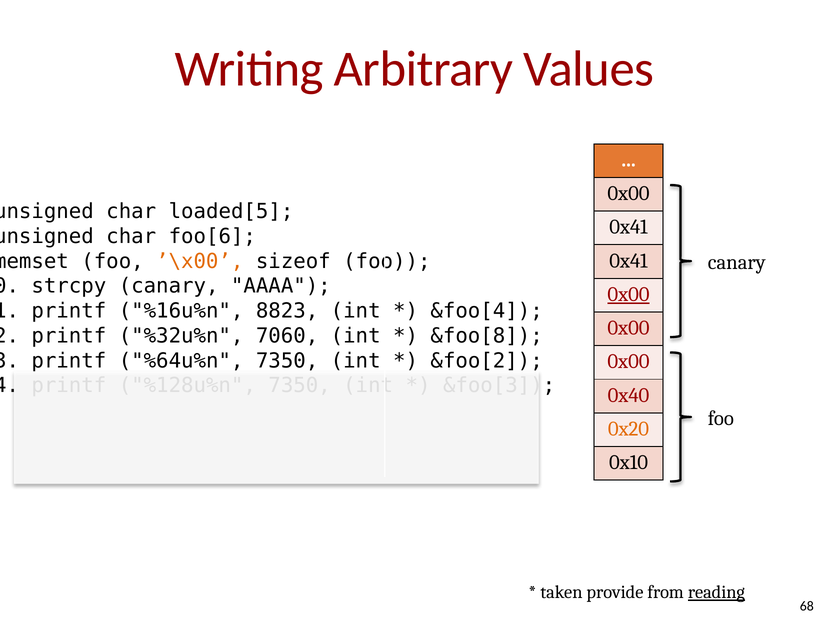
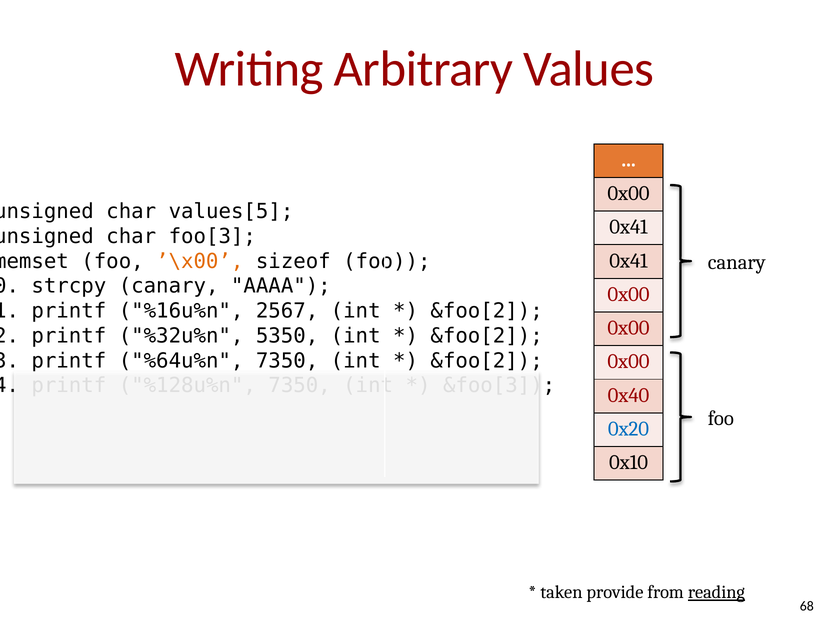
loaded[5: loaded[5 -> values[5 (231, 211)
foo[6: foo[6 -> foo[3 (212, 236)
0x00 underline: present -> none (628, 294)
8823: 8823 -> 2567 (287, 311)
&foo[4: &foo[4 -> &foo[2 (487, 311)
7060: 7060 -> 5350 (287, 336)
&foo[8: &foo[8 -> &foo[2 (487, 336)
0x20 colour: orange -> blue (628, 429)
